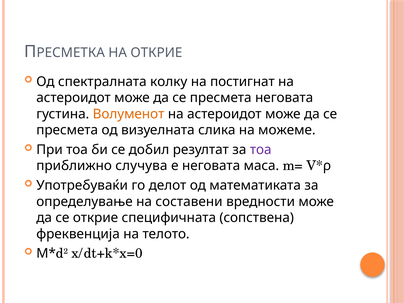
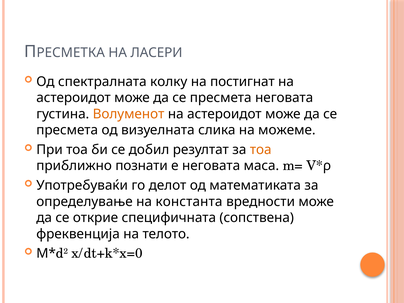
НА ОТКРИЕ: ОТКРИЕ -> ЛАСЕРИ (156, 53)
тоа colour: purple -> orange (261, 150)
случува: случува -> познати (142, 166)
составени: составени -> константа (189, 202)
